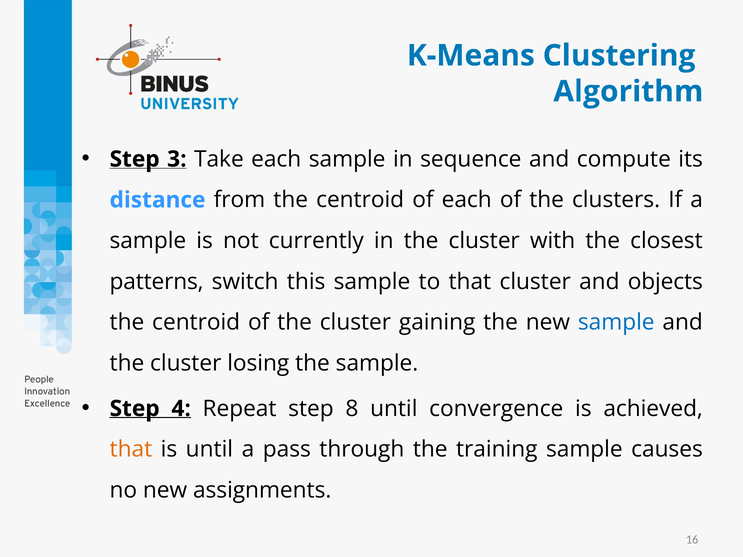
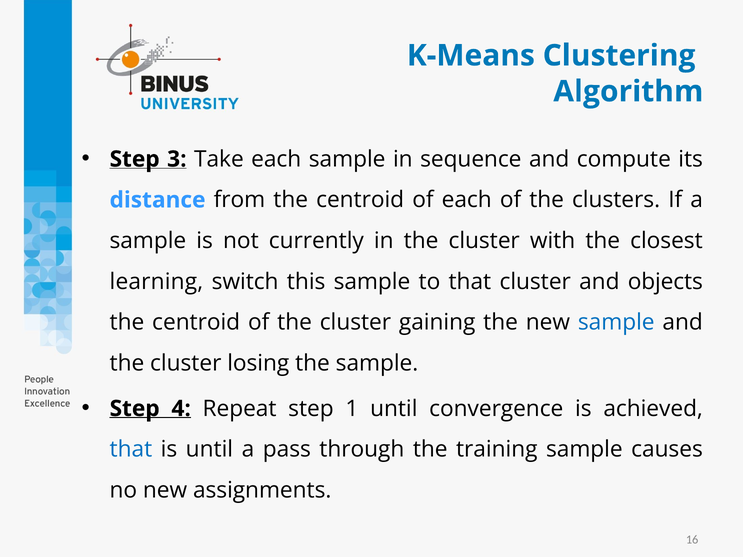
patterns: patterns -> learning (156, 282)
8: 8 -> 1 (352, 409)
that colour: orange -> blue (131, 450)
